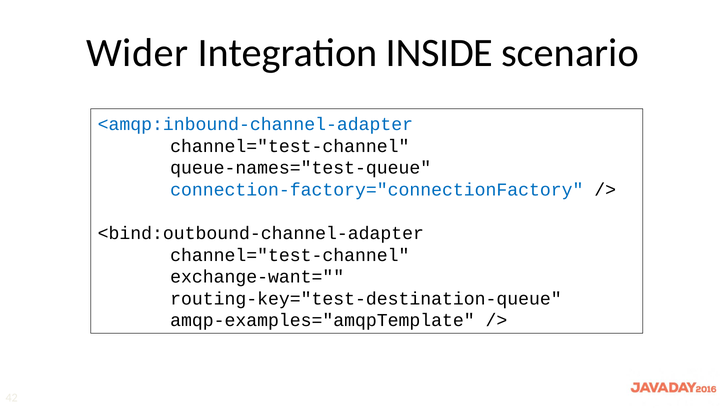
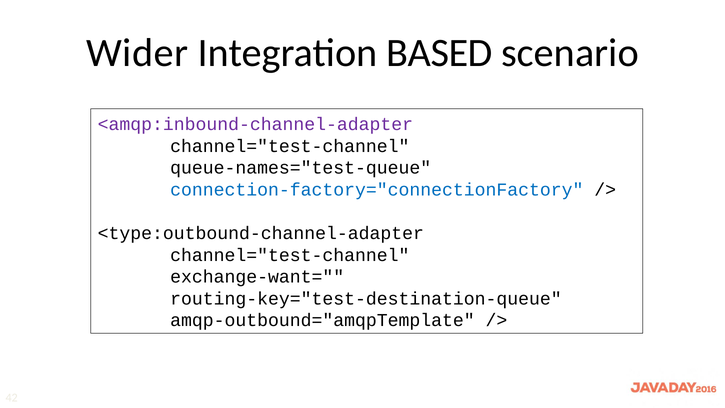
INSIDE: INSIDE -> BASED (440, 53)
<amqp:inbound-channel-adapter colour: blue -> purple (255, 124)
<bind:outbound-channel-adapter: <bind:outbound-channel-adapter -> <type:outbound-channel-adapter (261, 233)
amqp-examples="amqpTemplate: amqp-examples="amqpTemplate -> amqp-outbound="amqpTemplate (322, 320)
